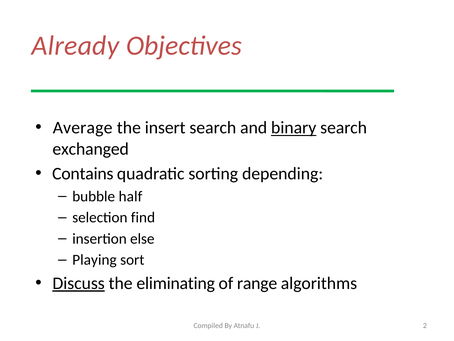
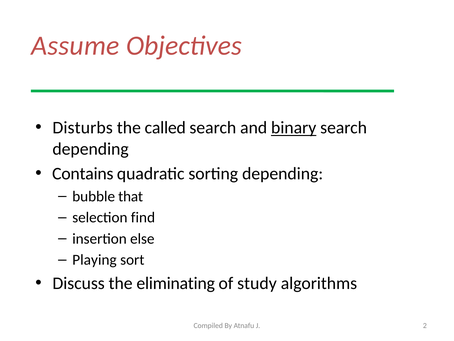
Already: Already -> Assume (75, 45)
Average: Average -> Disturbs (83, 128)
insert: insert -> called (165, 128)
exchanged: exchanged -> depending (91, 149)
half: half -> that (131, 196)
Discuss underline: present -> none (79, 283)
range: range -> study (257, 283)
